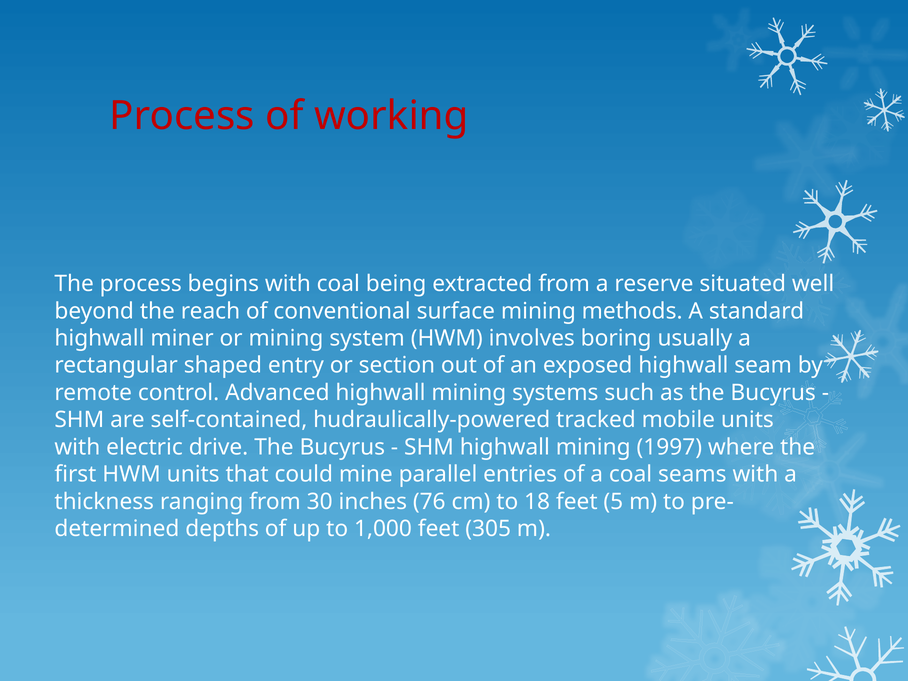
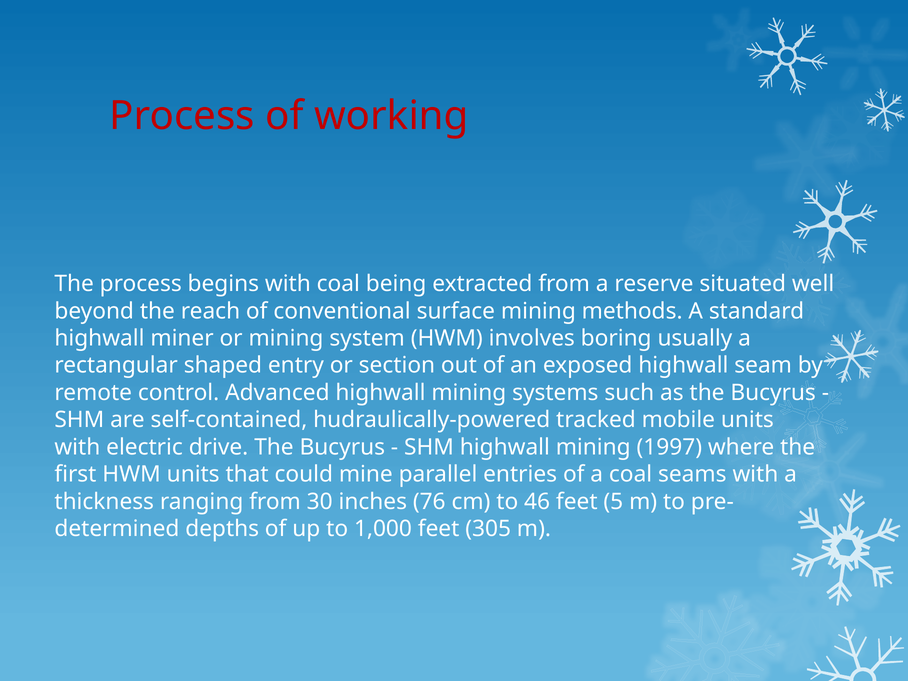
18: 18 -> 46 (537, 502)
